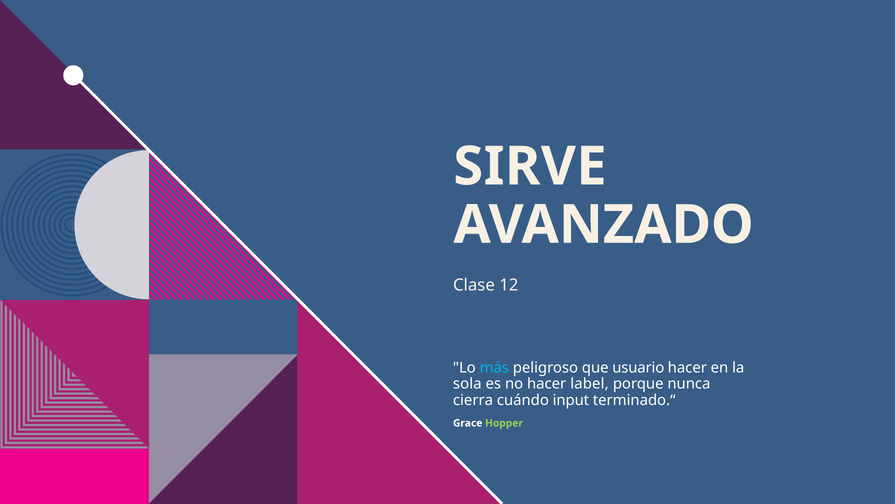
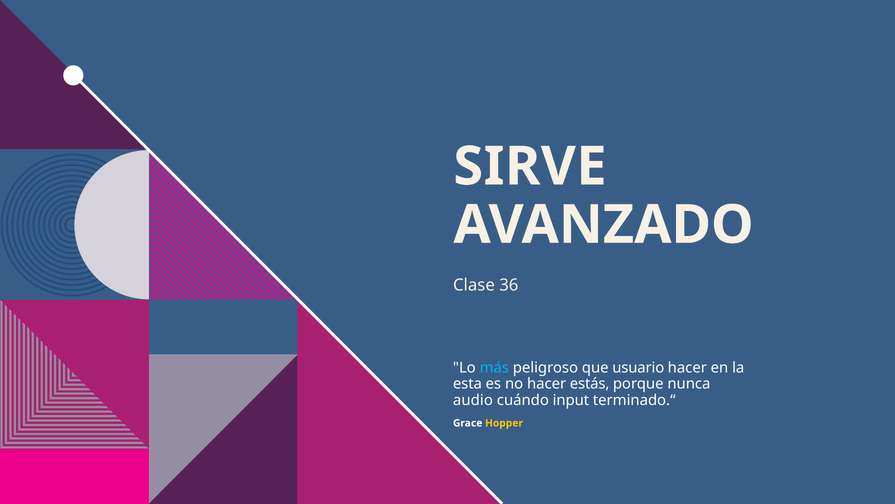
12: 12 -> 36 (509, 285)
sola: sola -> esta (467, 384)
label: label -> estás (590, 384)
cierra: cierra -> audio (473, 400)
Hopper colour: light green -> yellow (504, 423)
